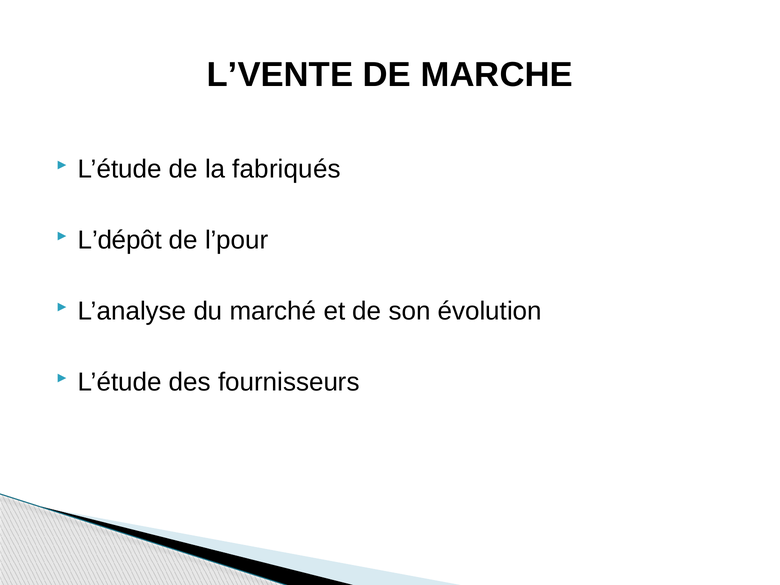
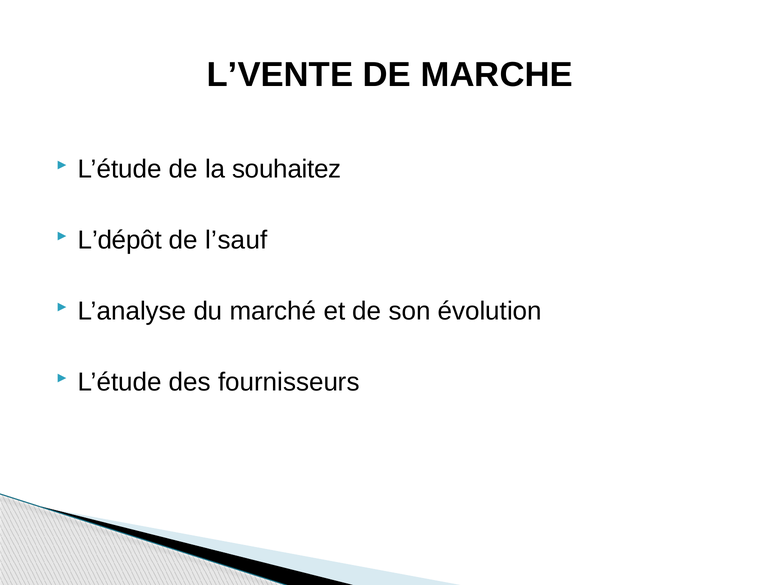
fabriqués: fabriqués -> souhaitez (287, 169)
l’pour: l’pour -> l’sauf (236, 240)
